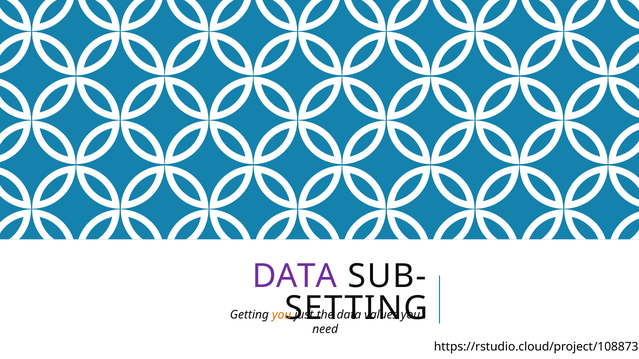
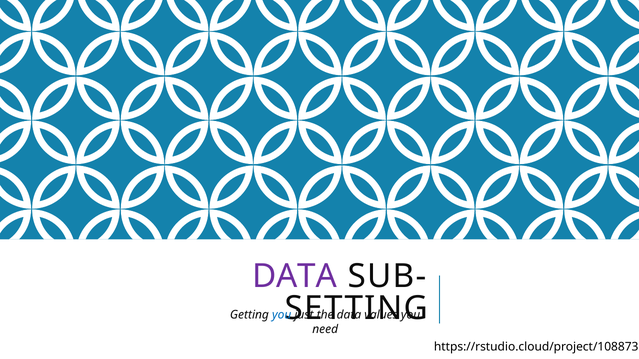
you colour: orange -> blue (282, 315)
